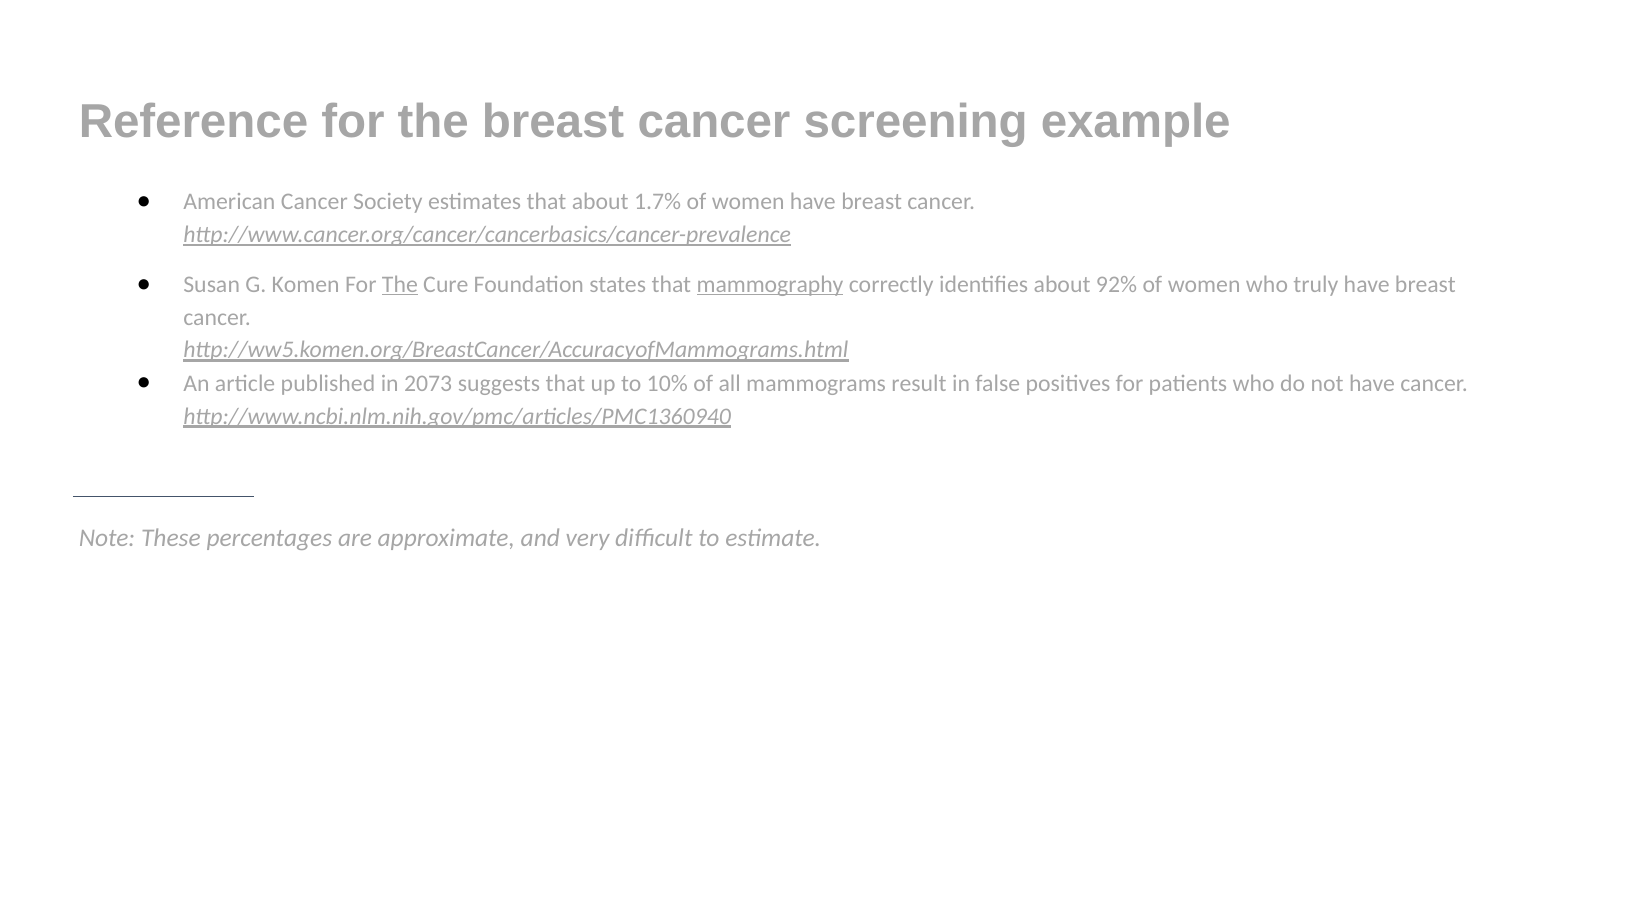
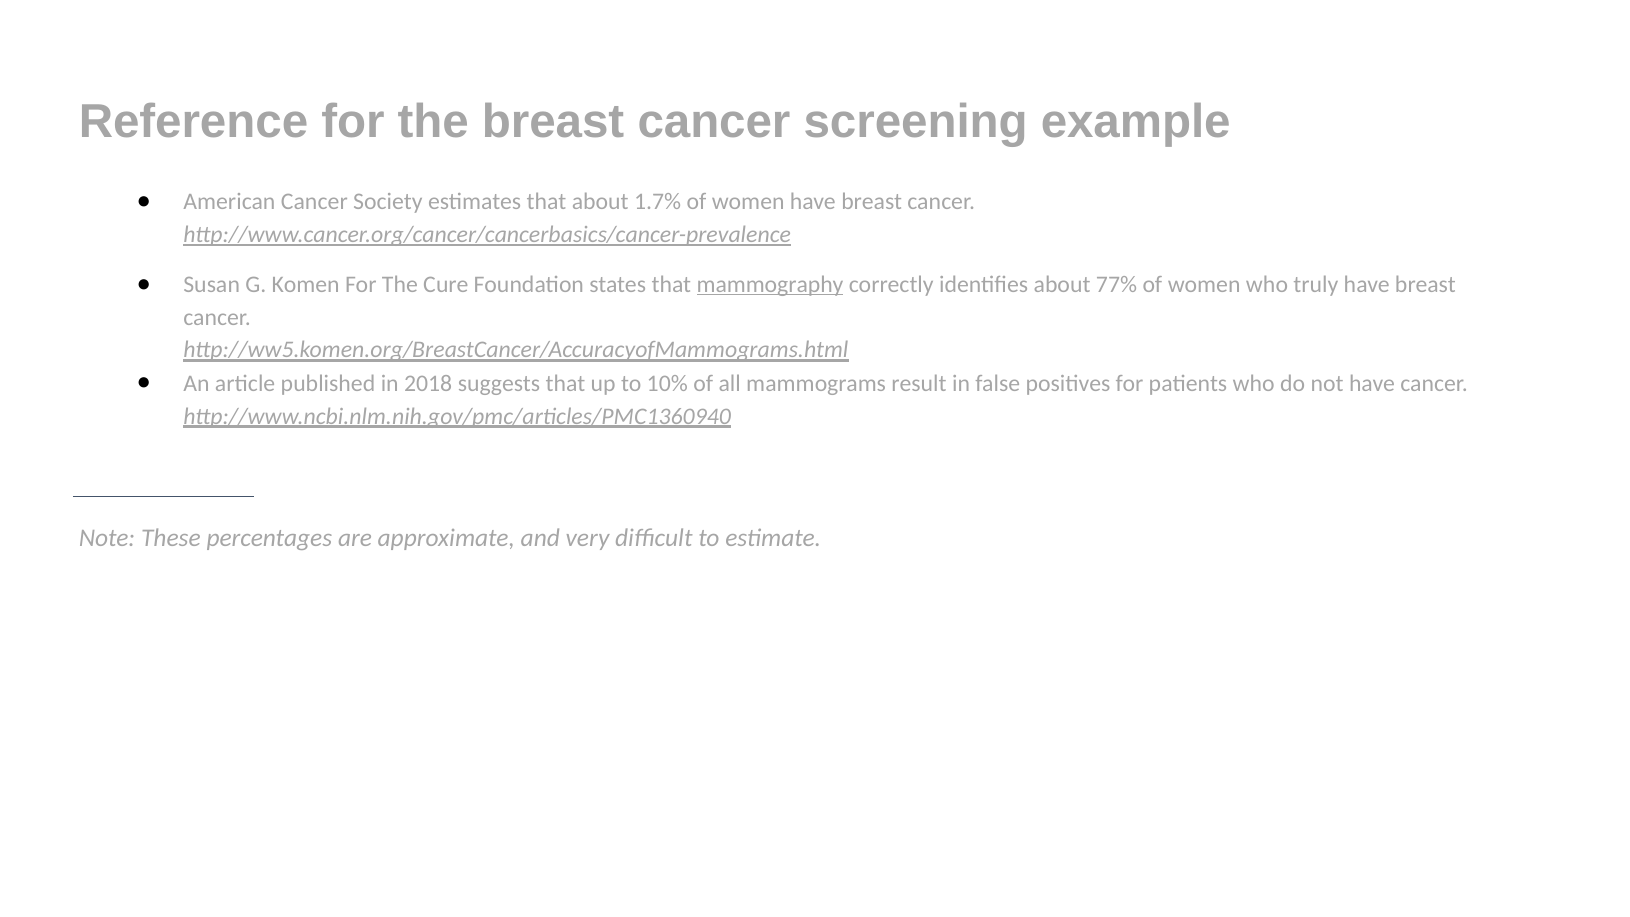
The underline: present -> none (400, 284)
92%: 92% -> 77% (1117, 284)
2073: 2073 -> 2018 (428, 383)
